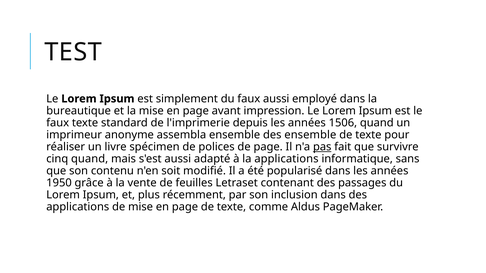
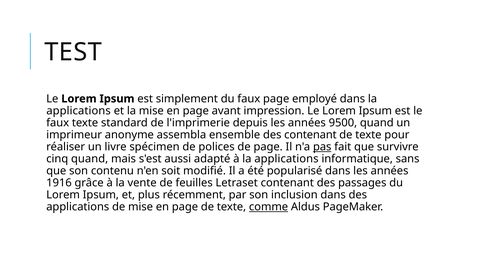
faux aussi: aussi -> page (276, 99)
bureautique: bureautique -> applications (79, 111)
1506: 1506 -> 9500 (343, 123)
des ensemble: ensemble -> contenant (310, 135)
1950: 1950 -> 1916 (59, 183)
comme underline: none -> present (269, 207)
